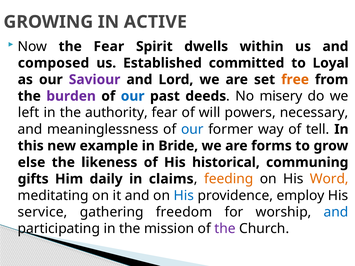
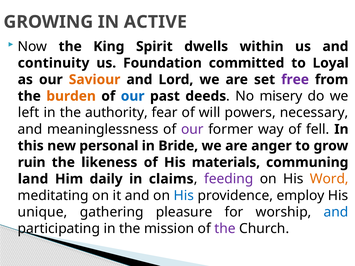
the Fear: Fear -> King (109, 46)
composed: composed -> continuity (54, 63)
Established: Established -> Foundation (162, 63)
Saviour colour: purple -> orange (95, 80)
free colour: orange -> purple (295, 80)
burden colour: purple -> orange (71, 96)
our colour: blue -> purple (192, 129)
tell: tell -> fell (318, 129)
example: example -> personal (109, 146)
forms: forms -> anger (271, 146)
else: else -> ruin (32, 163)
historical: historical -> materials (226, 163)
gifts: gifts -> land (33, 179)
feeding colour: orange -> purple (229, 179)
service: service -> unique (43, 212)
freedom: freedom -> pleasure (184, 212)
